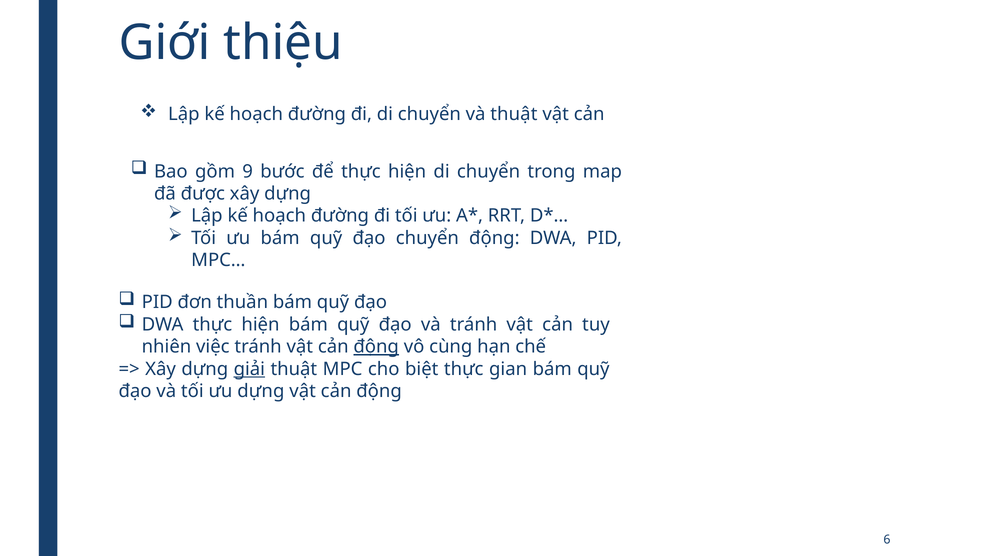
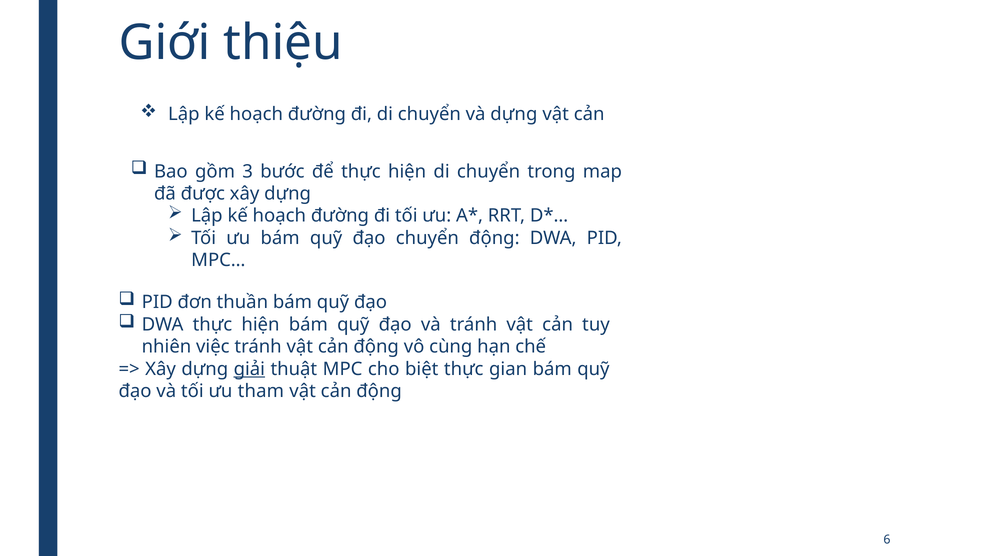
và thuật: thuật -> dựng (514, 114)
9: 9 -> 3 (248, 171)
động underline: present -> none (376, 347)
ưu dựng: dựng -> tham (261, 391)
